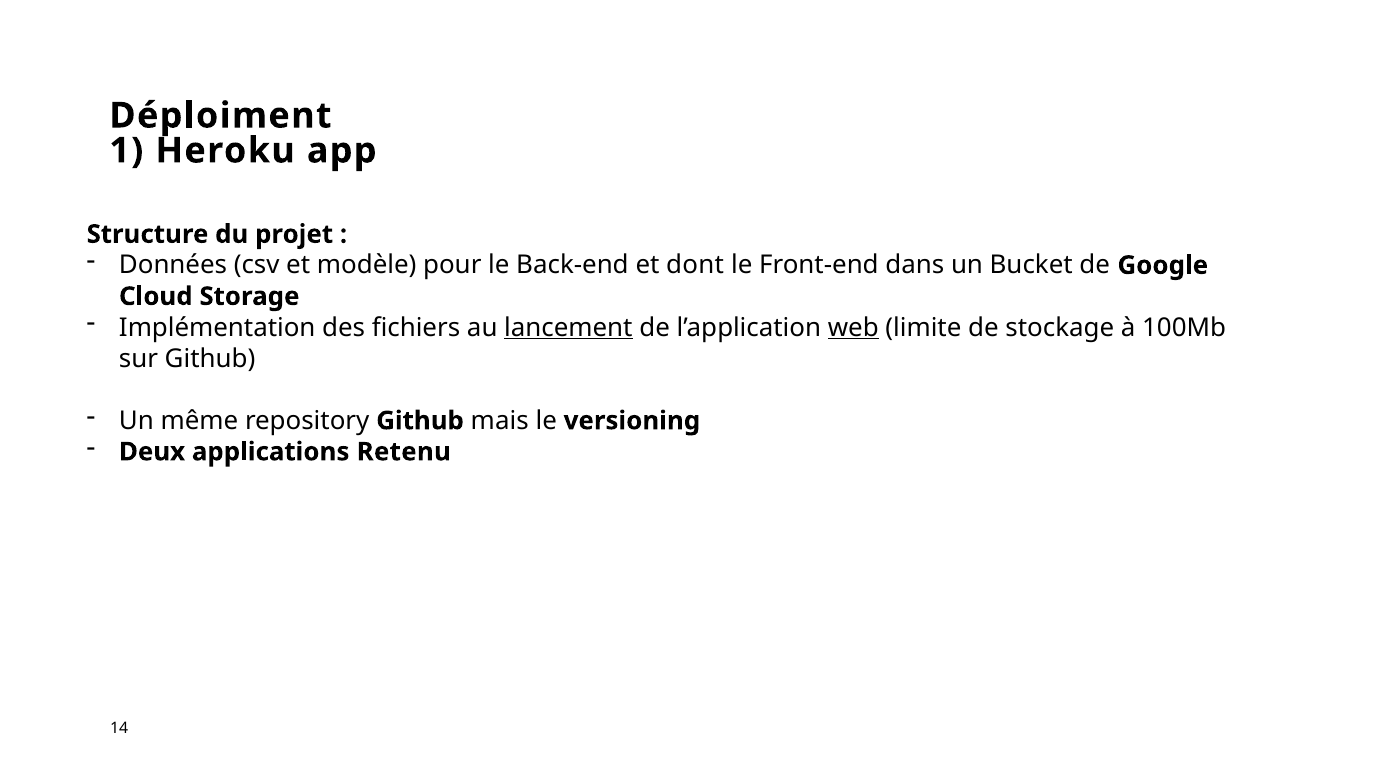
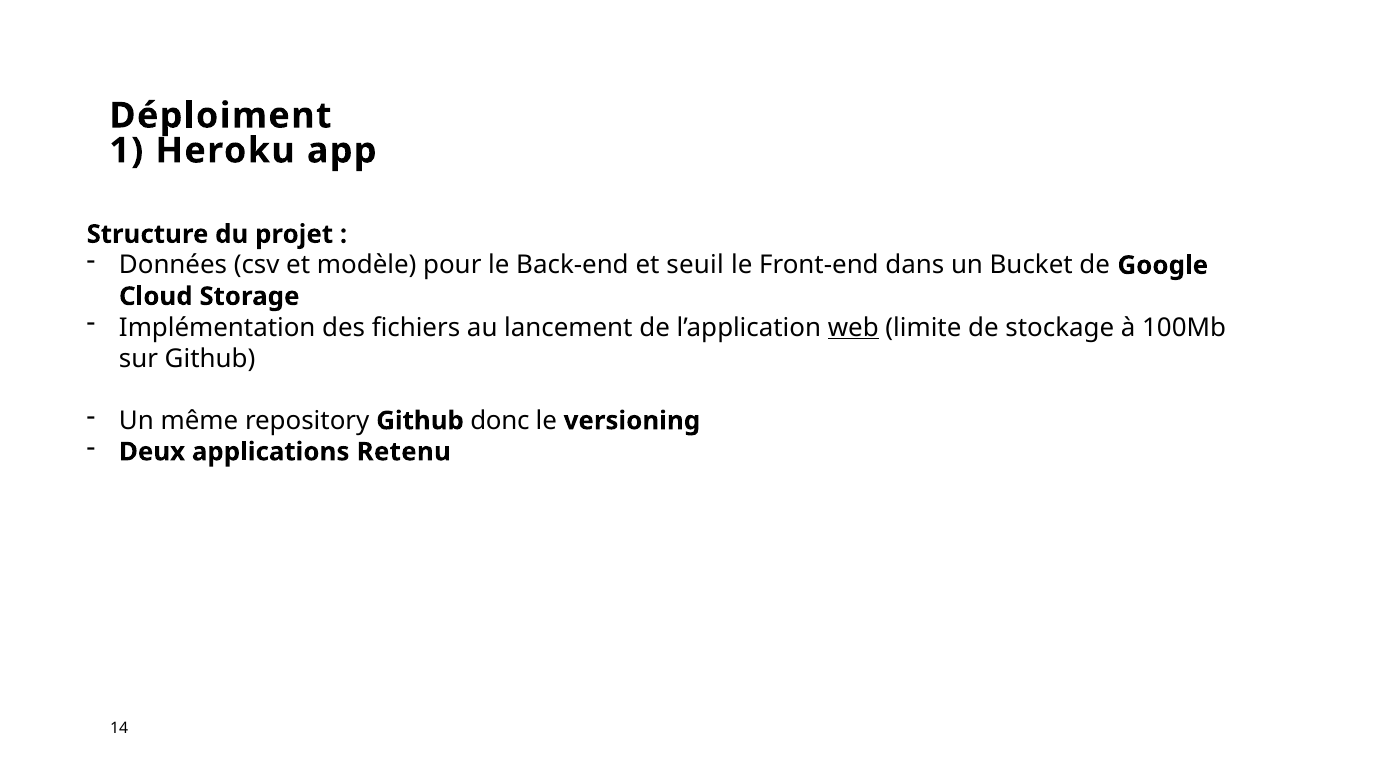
dont: dont -> seuil (695, 265)
lancement underline: present -> none (568, 328)
mais: mais -> donc (500, 421)
